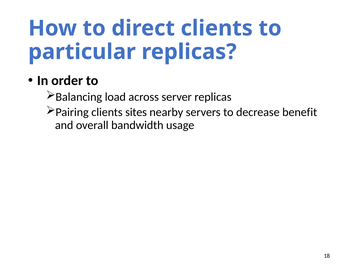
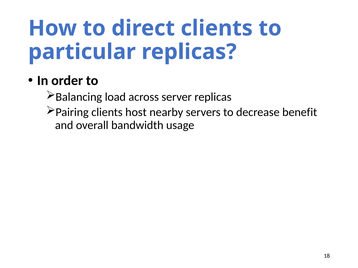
sites: sites -> host (136, 113)
